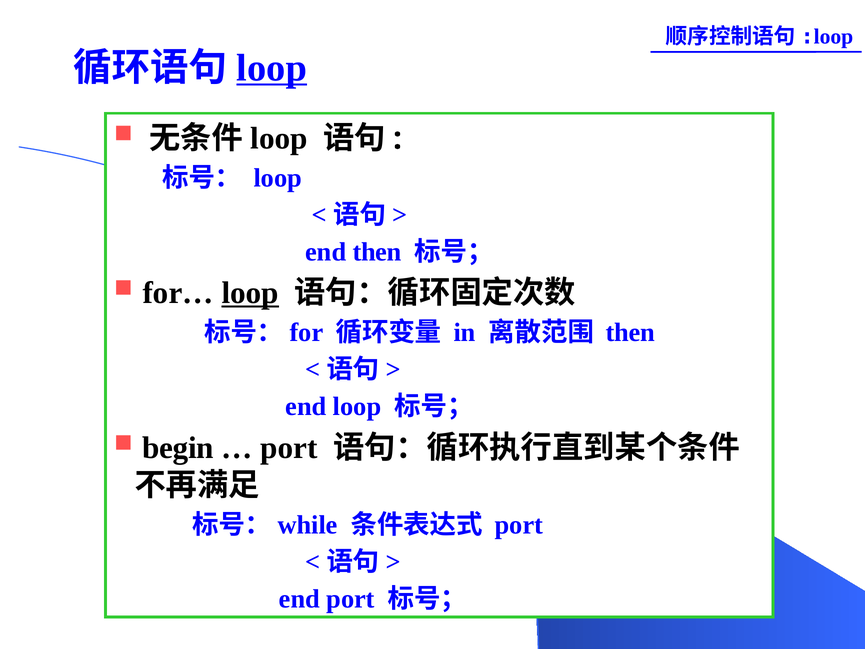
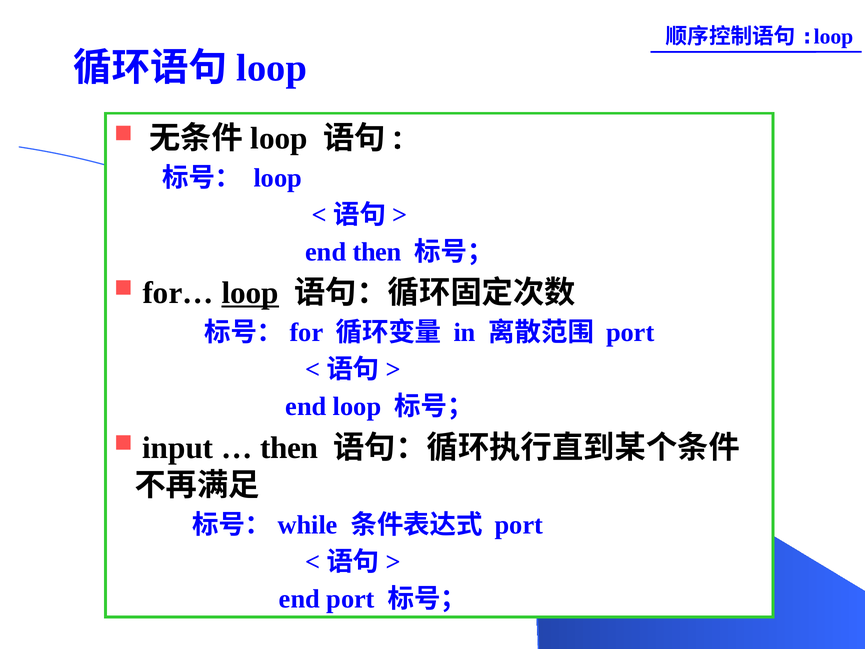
loop underline: present -> none (272, 68)
then: then -> port (630, 333)
begin: begin -> input (178, 448)
port: port -> then (289, 448)
